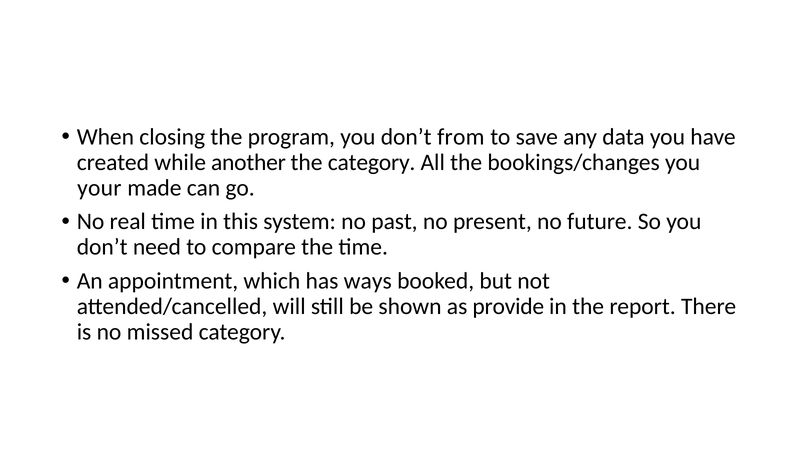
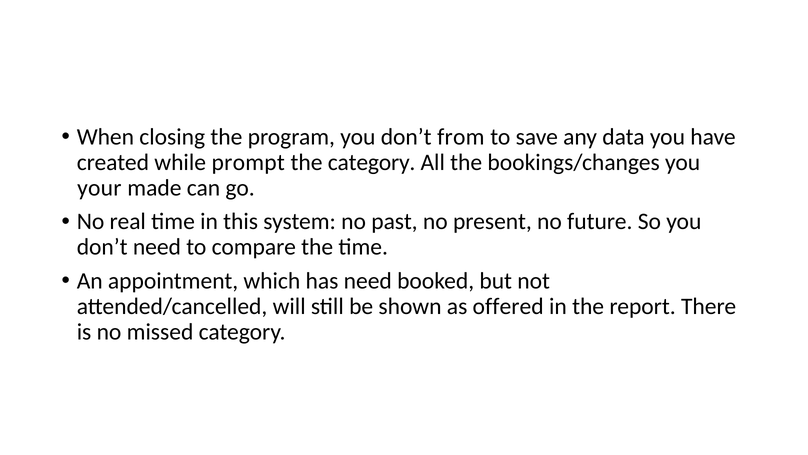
another: another -> prompt (248, 162)
has ways: ways -> need (368, 281)
provide: provide -> offered (508, 306)
